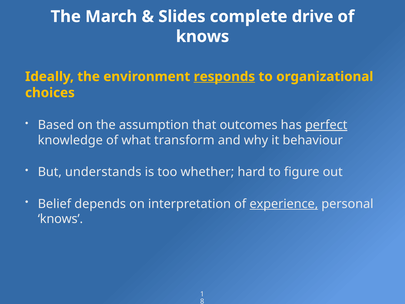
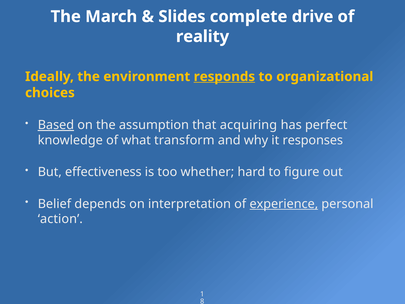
knows: knows -> reality (203, 36)
Based underline: none -> present (56, 125)
outcomes: outcomes -> acquiring (248, 125)
perfect underline: present -> none (326, 125)
behaviour: behaviour -> responses (313, 140)
understands: understands -> effectiveness (103, 172)
knows: knows -> action (60, 219)
